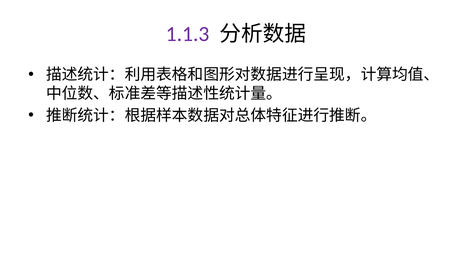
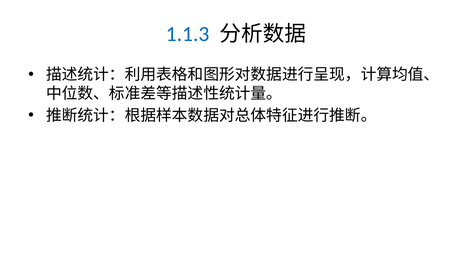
1.1.3 colour: purple -> blue (188, 34)
